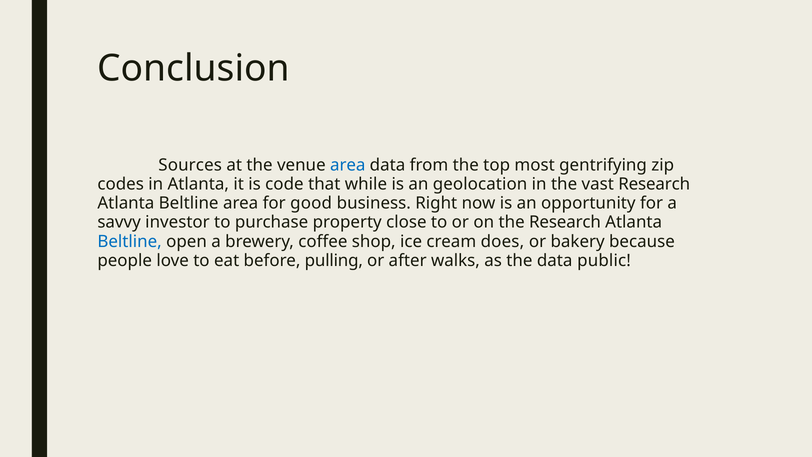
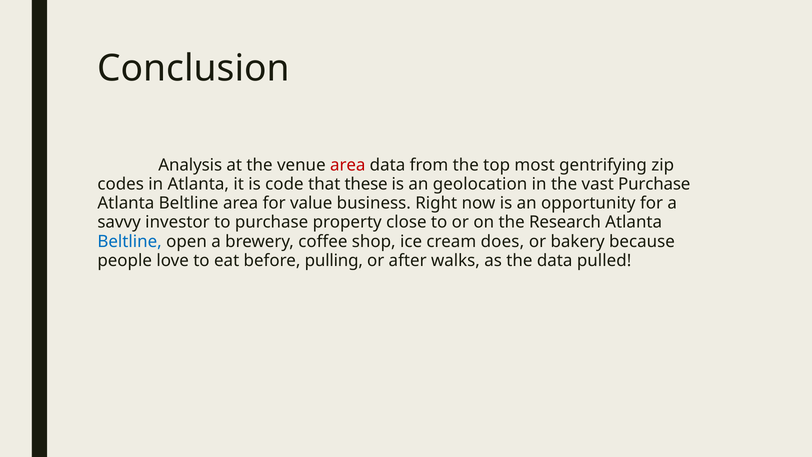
Sources: Sources -> Analysis (190, 165)
area colour: blue -> red (348, 165)
while: while -> these (366, 184)
vast Research: Research -> Purchase (654, 184)
good: good -> value (311, 203)
public: public -> pulled (604, 260)
